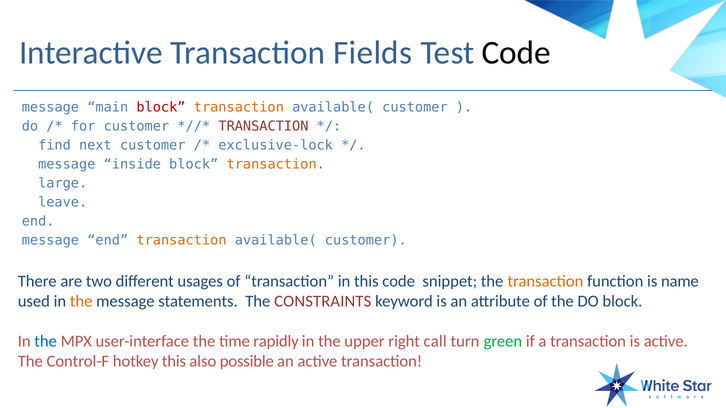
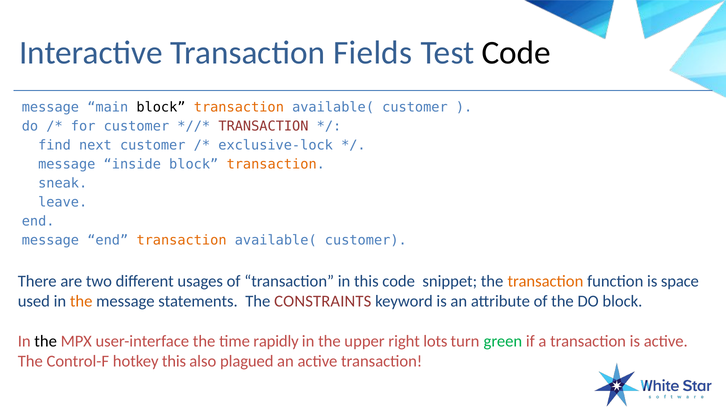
block colour: red -> black (161, 107)
large: large -> sneak (63, 183)
name: name -> space (680, 282)
the colour: blue -> black (46, 341)
call: call -> lots (435, 341)
possible: possible -> plagued (247, 361)
